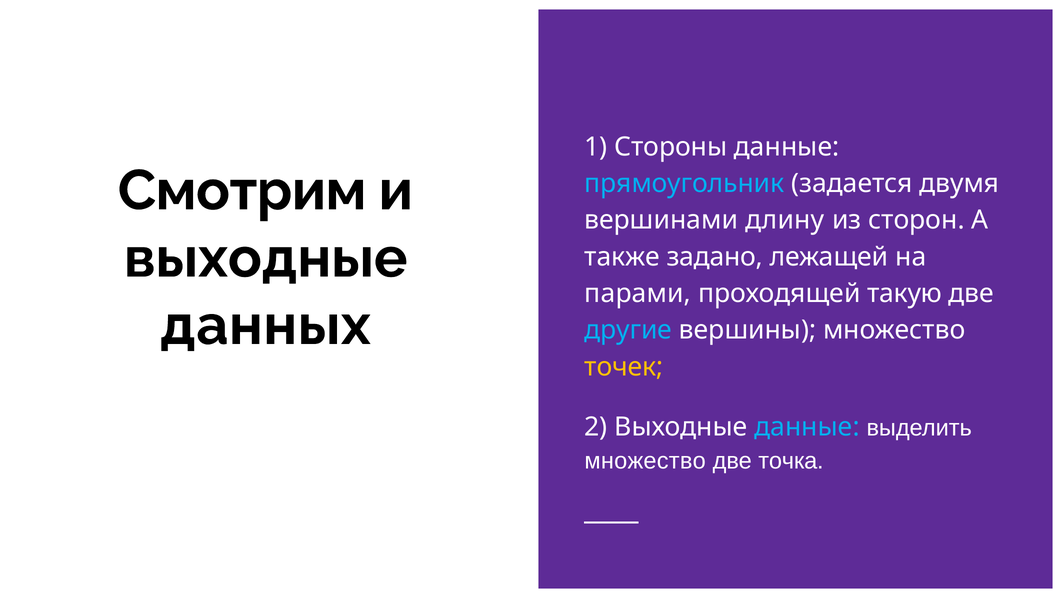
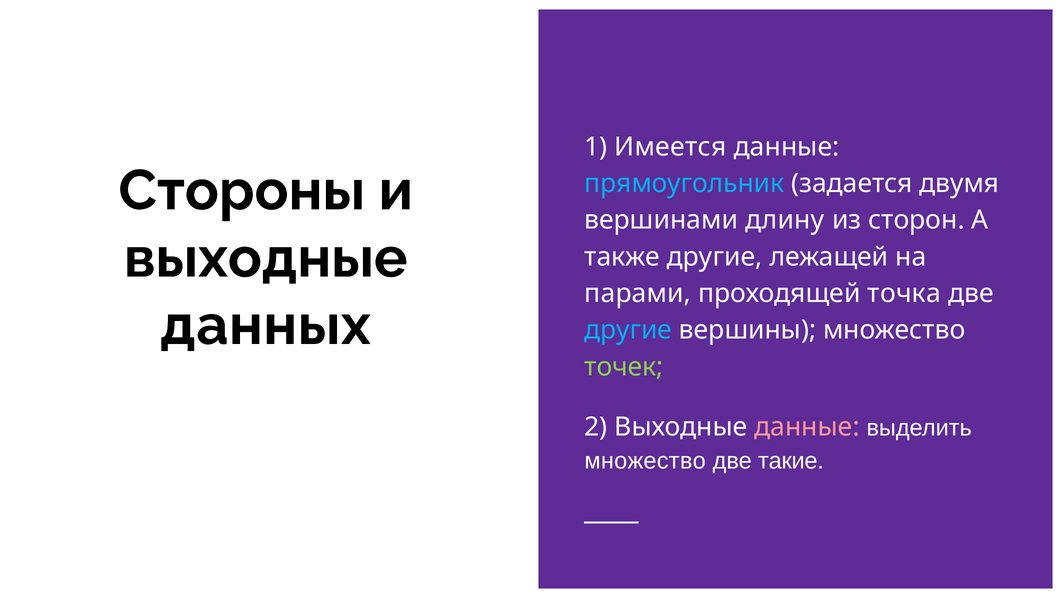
Стороны: Стороны -> Имеется (671, 147)
Смотрим: Смотрим -> Стороны (242, 191)
также задано: задано -> другие (715, 257)
такую: такую -> точка (904, 293)
точек colour: yellow -> light green (624, 366)
данные colour: light blue -> pink (807, 427)
точка: точка -> такие (791, 461)
